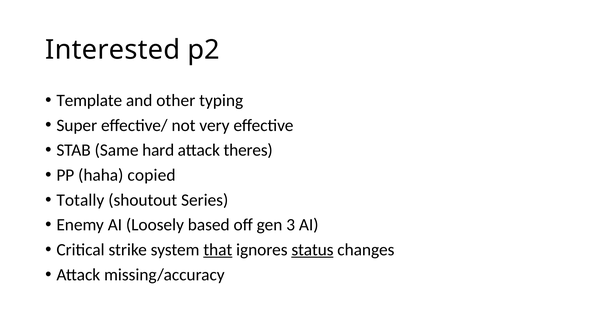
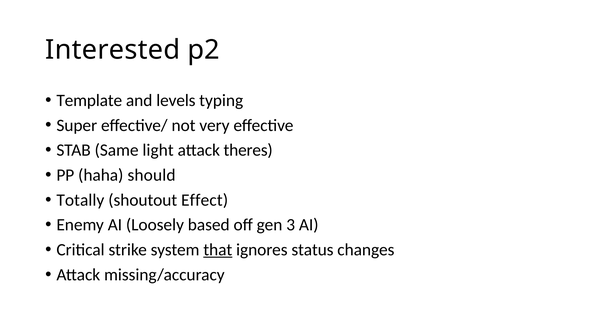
other: other -> levels (176, 100)
hard: hard -> light (158, 150)
copied: copied -> should (152, 175)
Series: Series -> Effect (205, 200)
status underline: present -> none (312, 250)
